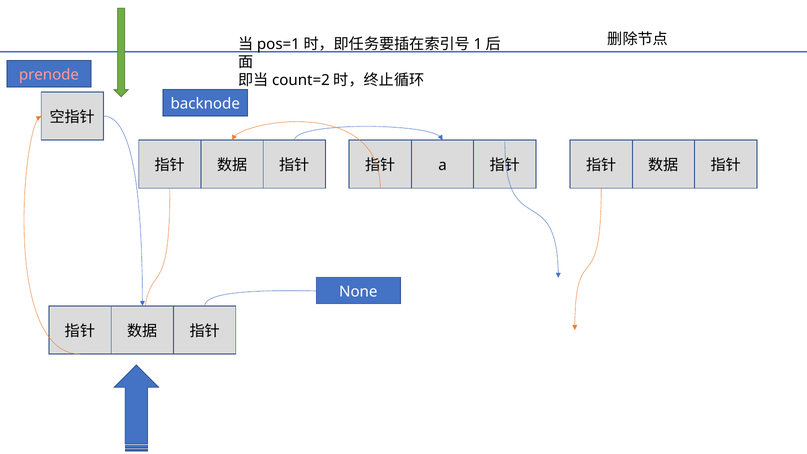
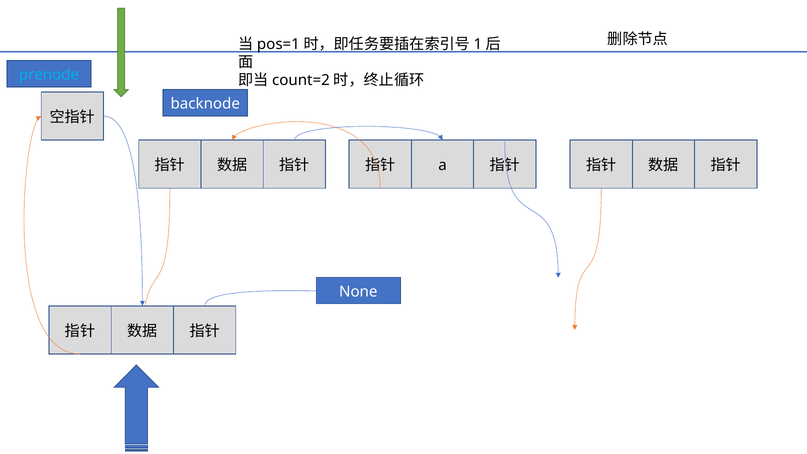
prenode colour: pink -> light blue (49, 75)
